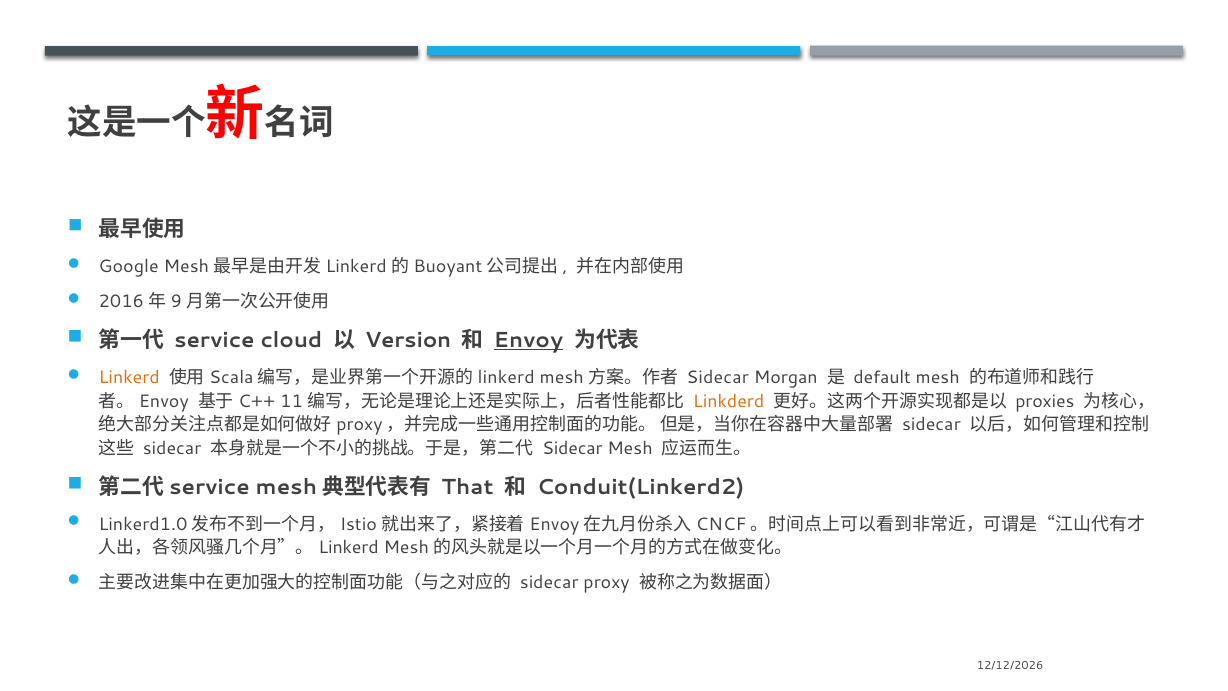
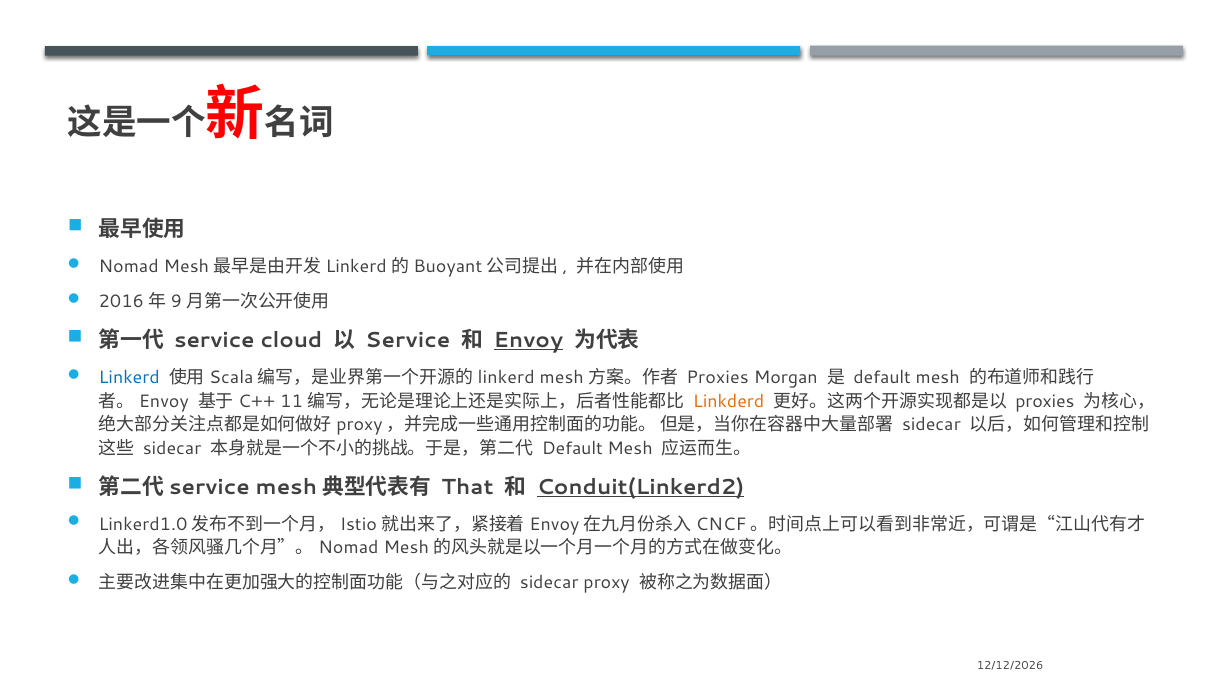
Google: Google -> Nomad (129, 267)
Version: Version -> Service (408, 340)
Linkerd colour: orange -> blue (129, 377)
Sidecar: Sidecar -> Proxies (718, 377)
Sidecar: Sidecar -> Default (572, 448)
Conduit(Linkerd2 underline: none -> present (641, 487)
Linkerd: Linkerd -> Nomad (348, 548)
